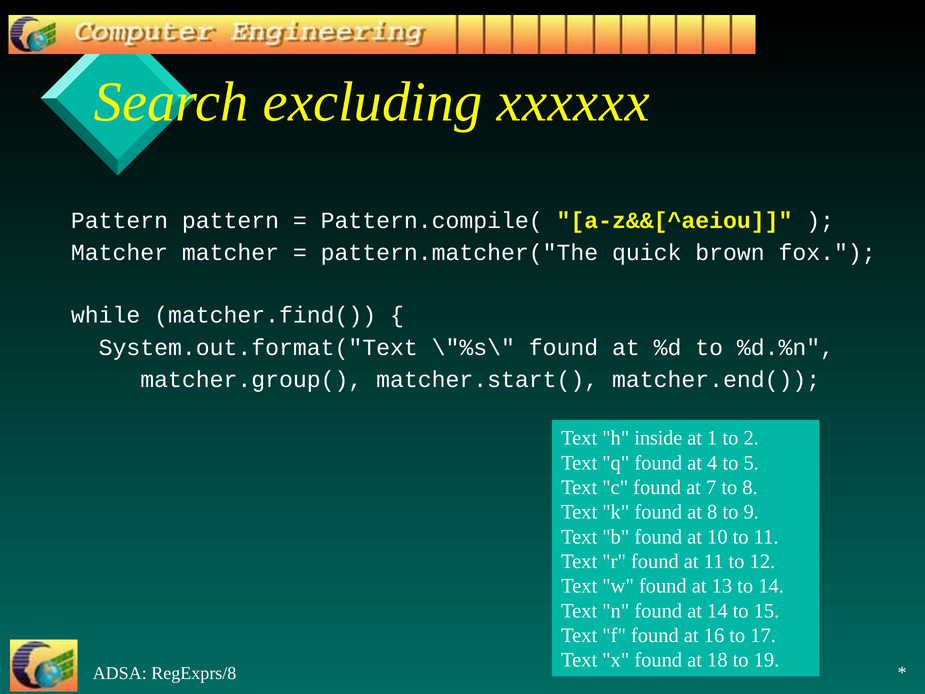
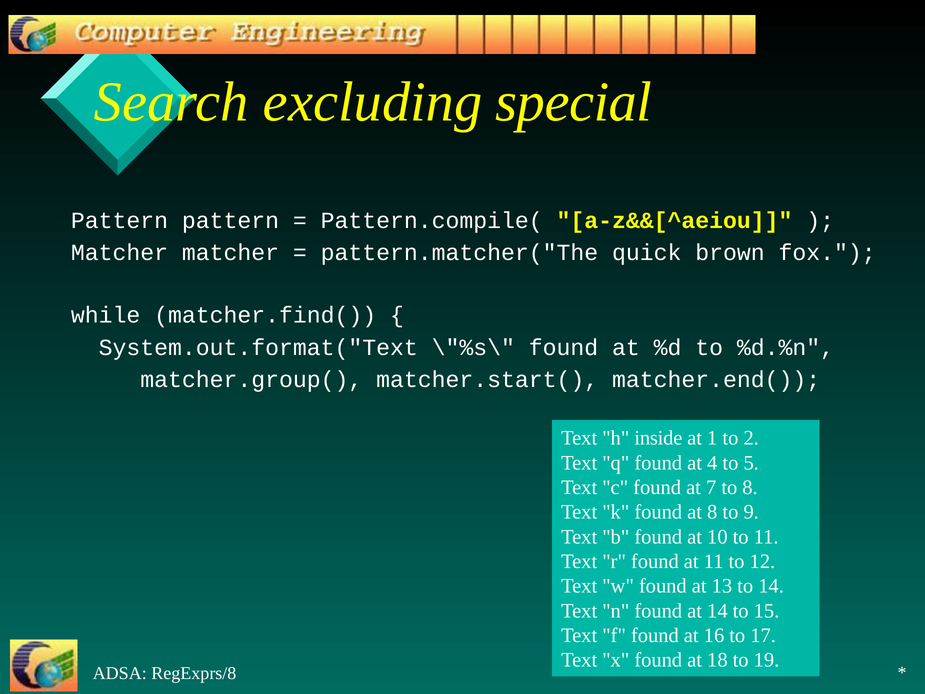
xxxxxx: xxxxxx -> special (574, 102)
